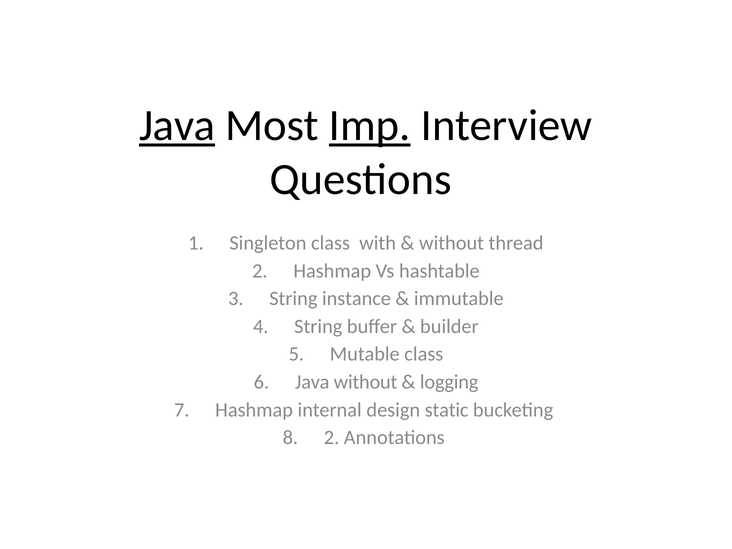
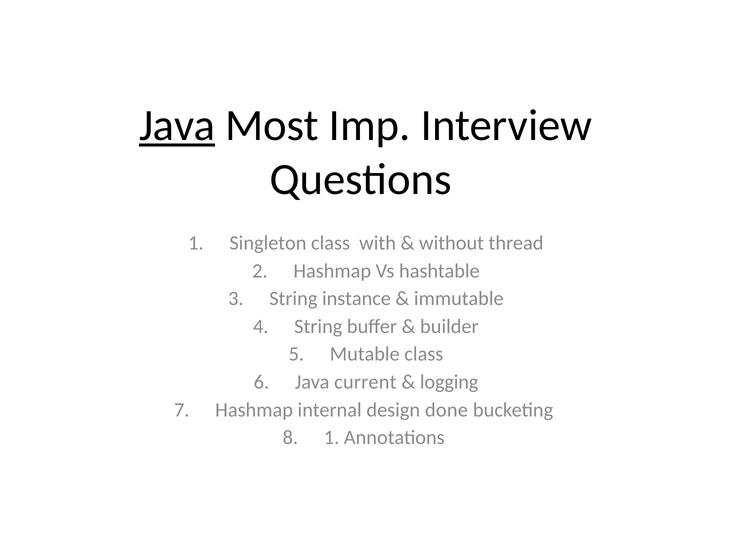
Imp underline: present -> none (370, 126)
Java without: without -> current (365, 382)
static: static -> done (446, 410)
8 2: 2 -> 1 (332, 438)
